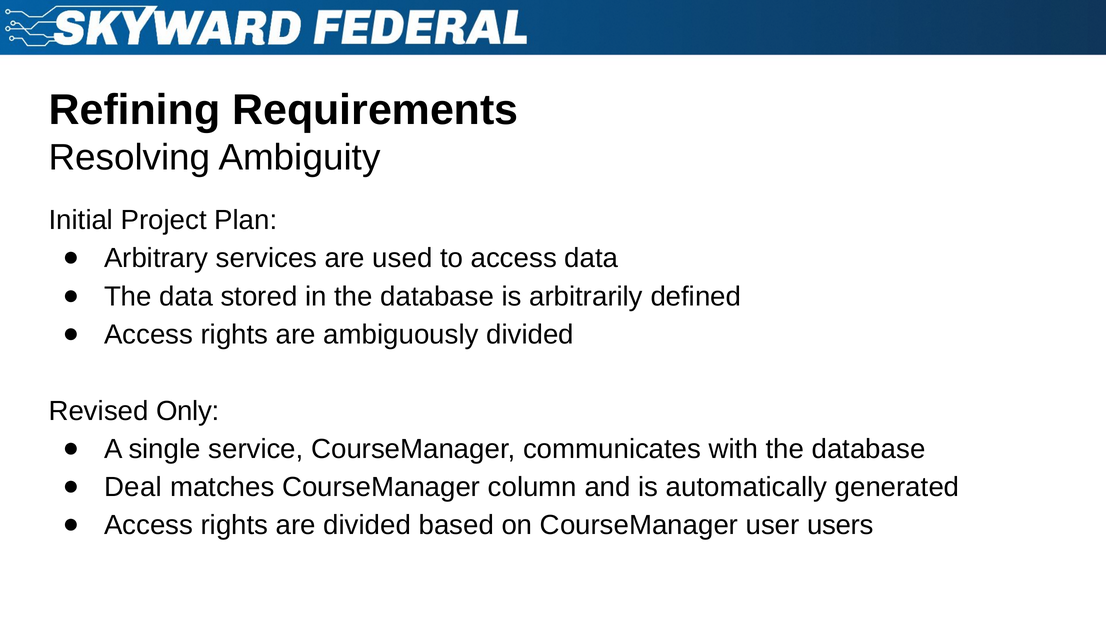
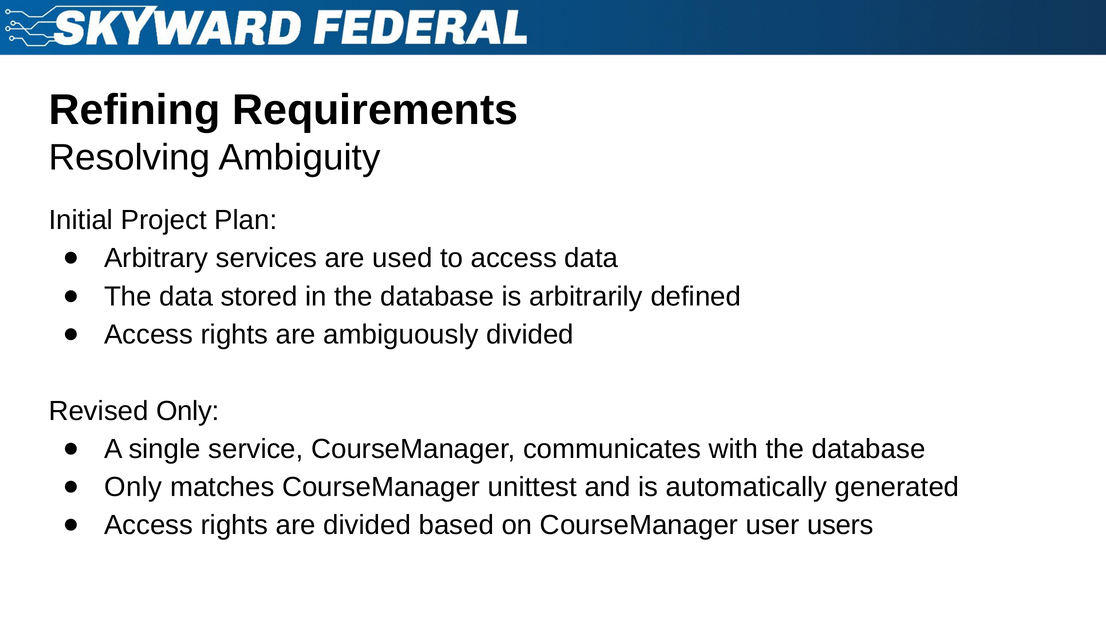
Deal: Deal -> Only (133, 487)
column: column -> unittest (532, 487)
